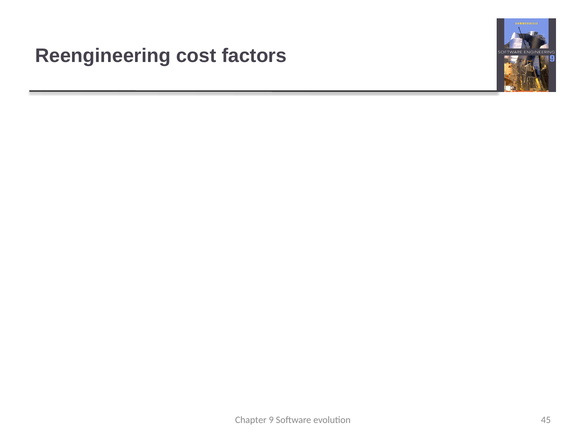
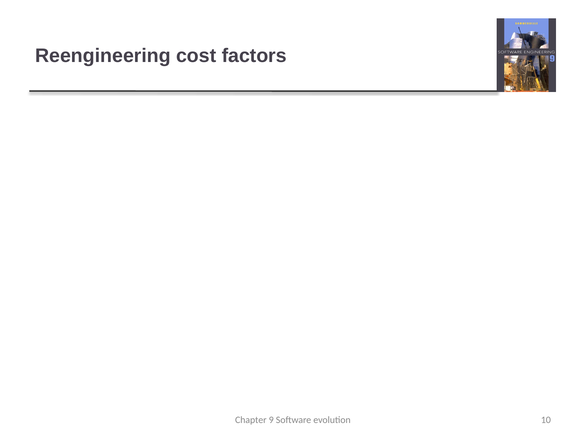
45: 45 -> 10 (546, 420)
